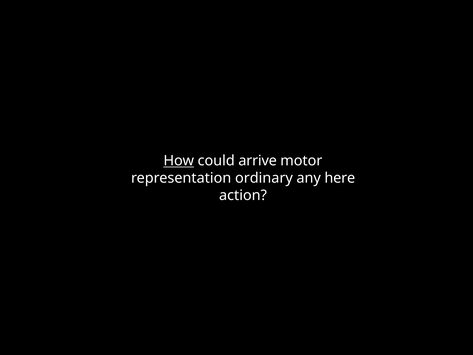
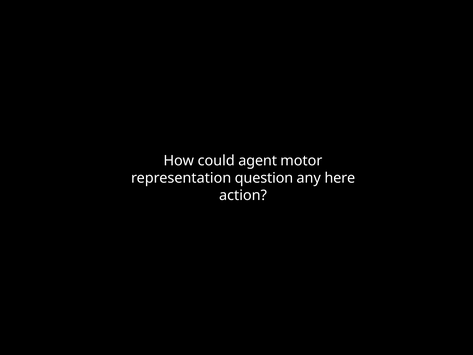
How underline: present -> none (179, 161)
arrive: arrive -> agent (258, 161)
ordinary: ordinary -> question (264, 178)
